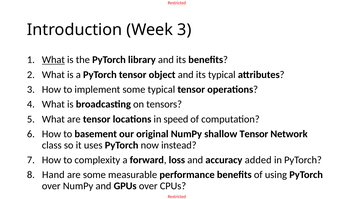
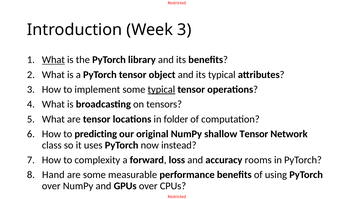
typical underline: none -> present (161, 90)
speed: speed -> folder (176, 119)
basement: basement -> predicting (96, 134)
added: added -> rooms (258, 160)
